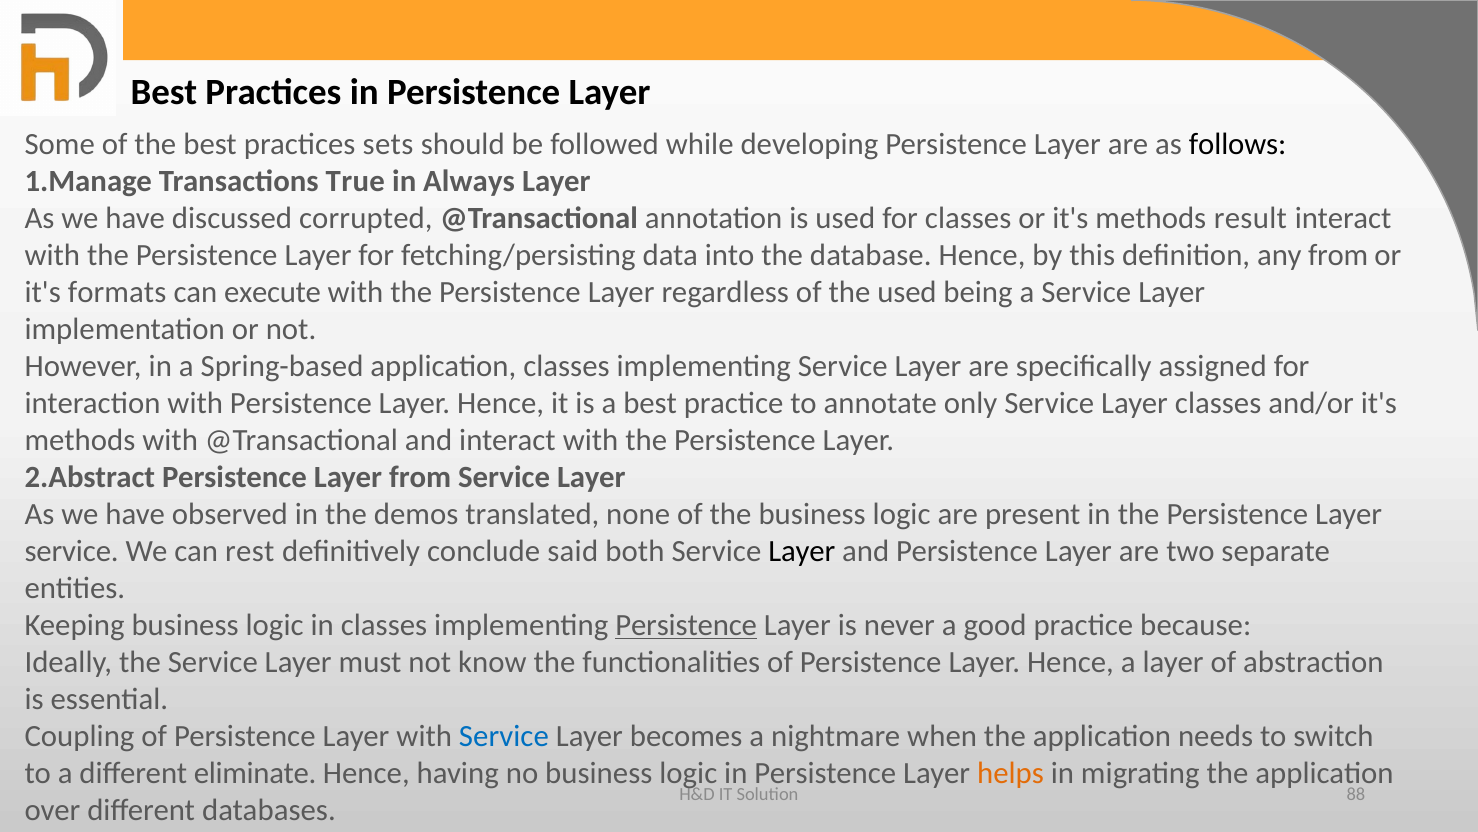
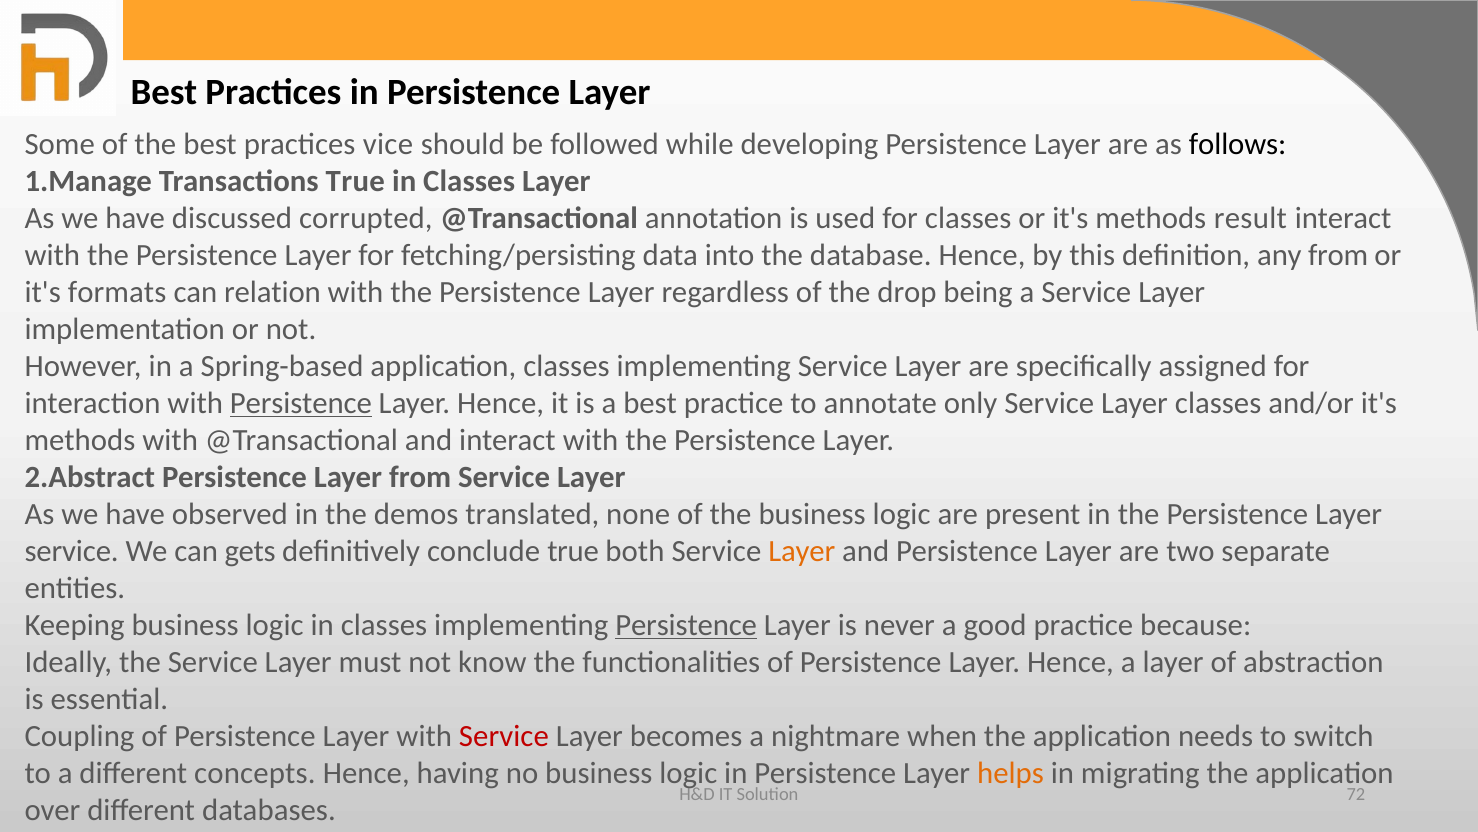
sets: sets -> vice (388, 144)
Always: Always -> Classes (469, 181)
execute: execute -> relation (272, 292)
the used: used -> drop (907, 292)
Persistence underline: none -> present (301, 403)
rest: rest -> gets (250, 551)
conclude said: said -> true (573, 551)
Layer colour: black -> orange (802, 551)
Service colour: blue -> red (504, 736)
eliminate: eliminate -> concepts (255, 773)
88: 88 -> 72 (1356, 794)
